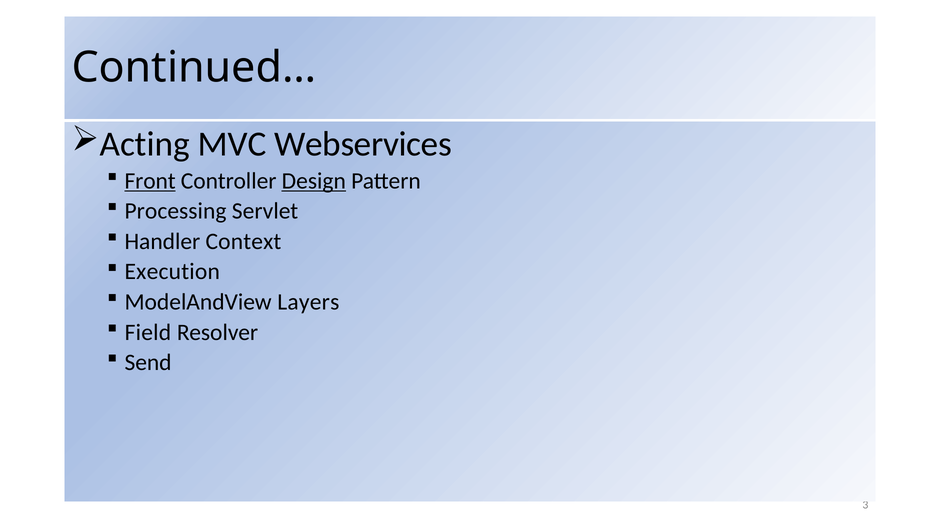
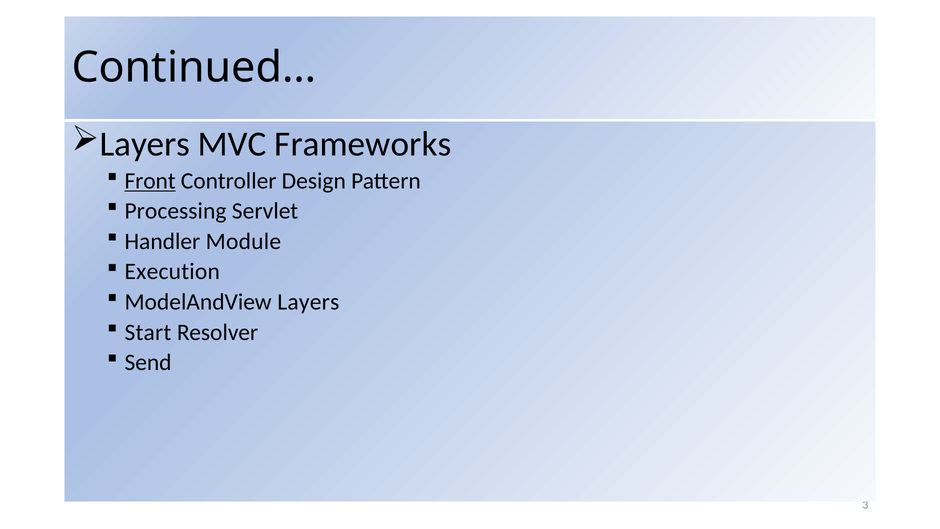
Acting: Acting -> Layers (145, 144)
Webservices: Webservices -> Frameworks (363, 144)
Design underline: present -> none (314, 181)
Context: Context -> Module (243, 241)
Field: Field -> Start (148, 332)
